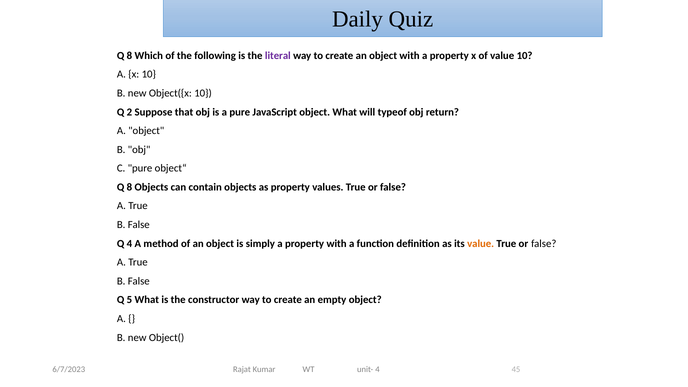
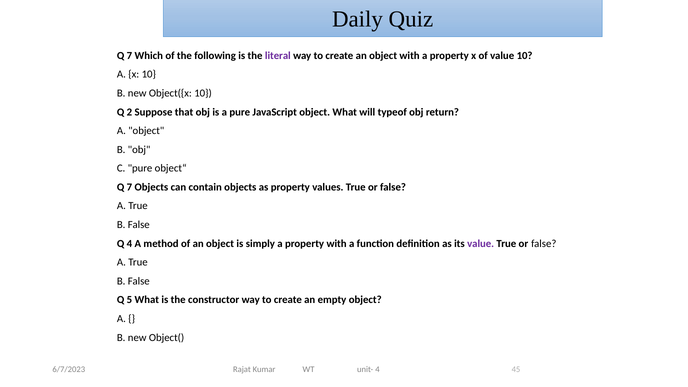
8: 8 -> 7 (129, 56)
8: 8 -> 7 (129, 187)
value colour: orange -> purple (481, 244)
